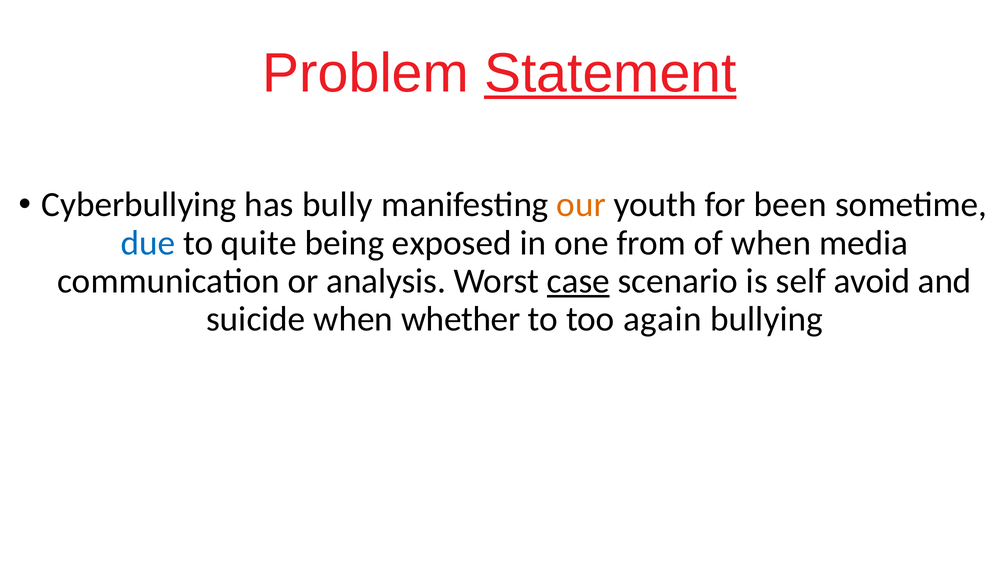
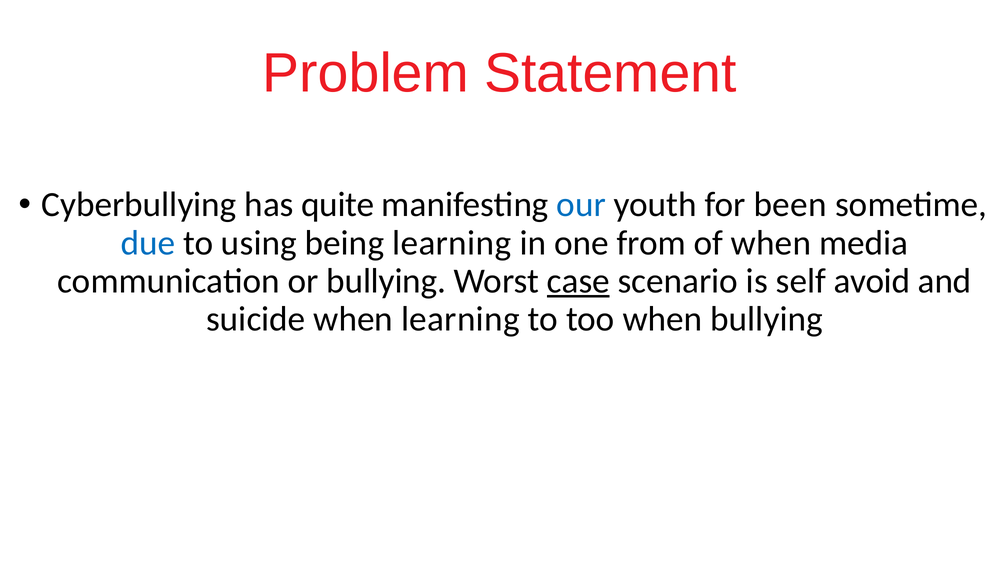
Statement underline: present -> none (610, 73)
bully: bully -> quite (338, 205)
our colour: orange -> blue (581, 205)
quite: quite -> using (259, 243)
being exposed: exposed -> learning (452, 243)
or analysis: analysis -> bullying (386, 281)
when whether: whether -> learning (460, 319)
too again: again -> when (663, 319)
